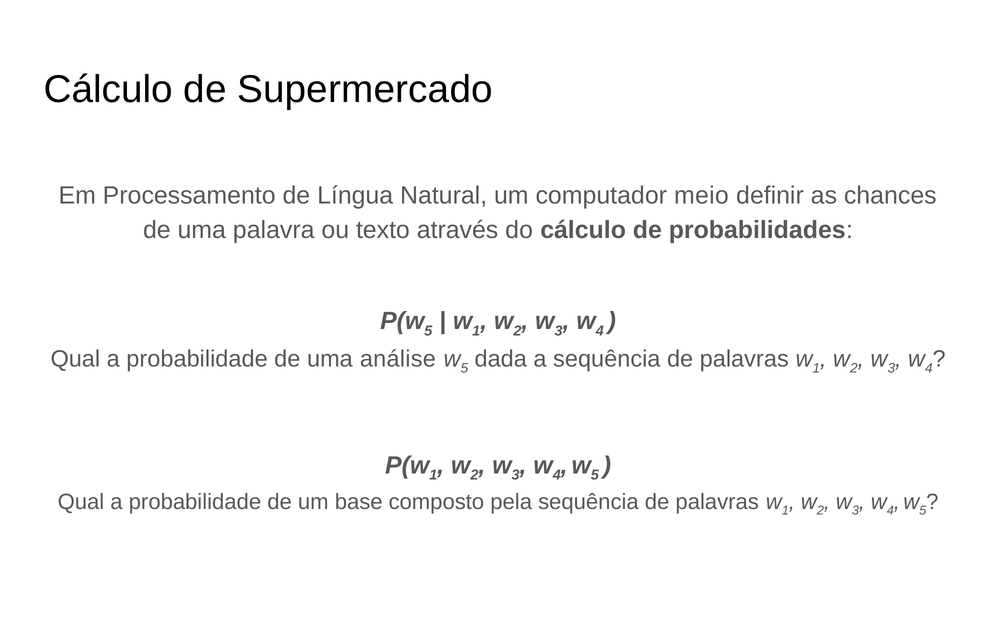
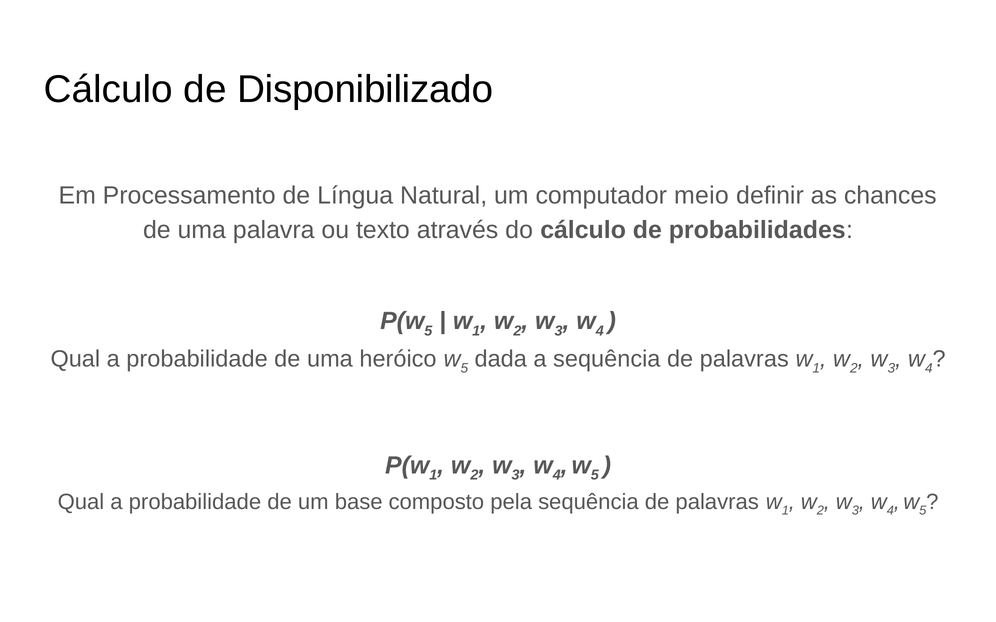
Supermercado: Supermercado -> Disponibilizado (365, 90)
análise: análise -> heróico (398, 359)
